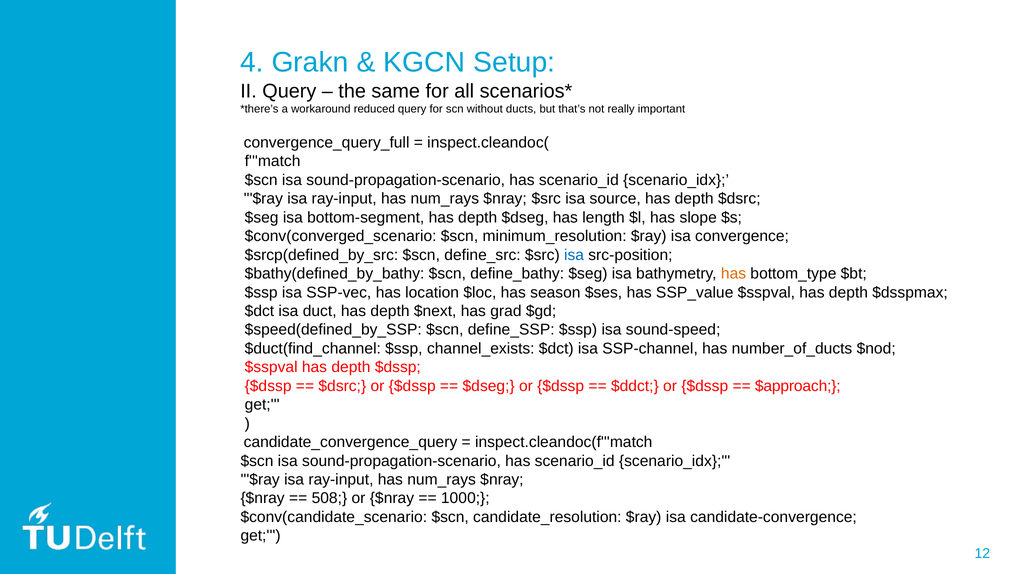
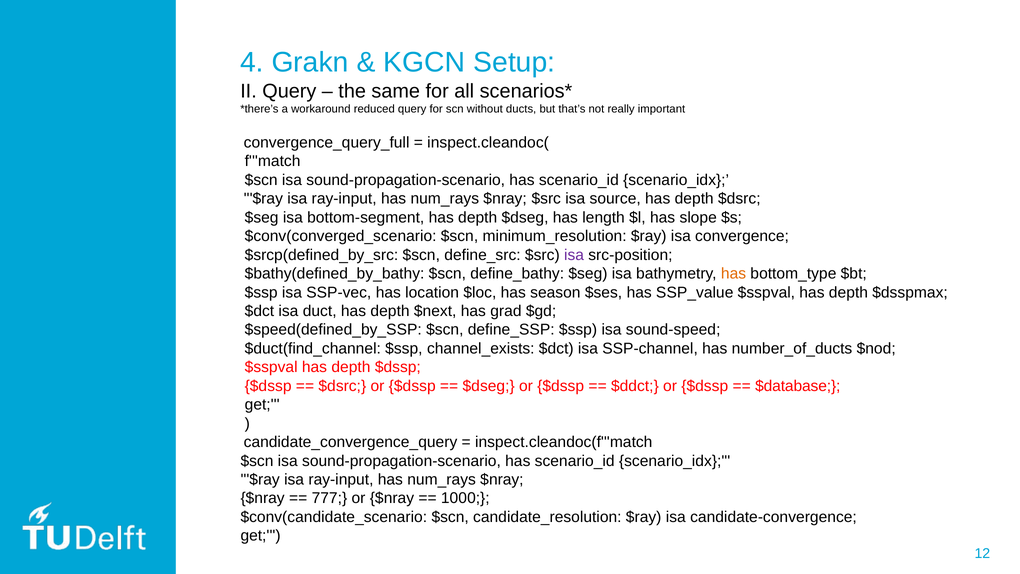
isa colour: blue -> purple (574, 255)
$approach: $approach -> $database (798, 386)
508: 508 -> 777 (329, 498)
